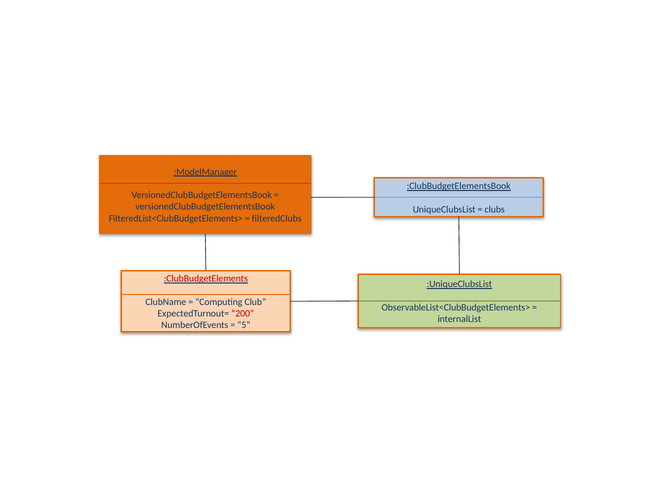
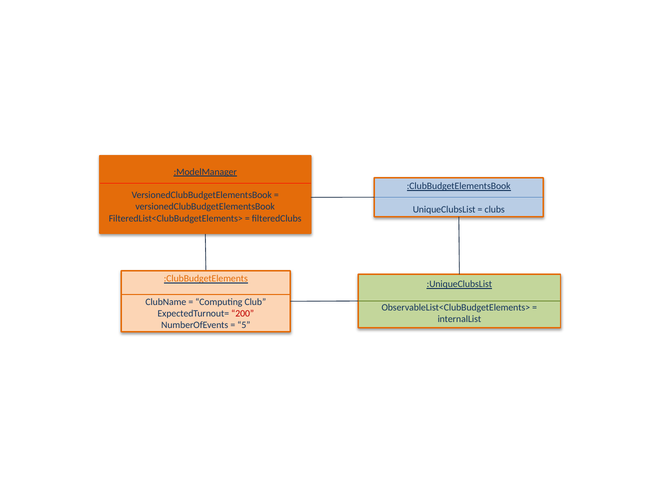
:ClubBudgetElements colour: red -> orange (206, 278)
